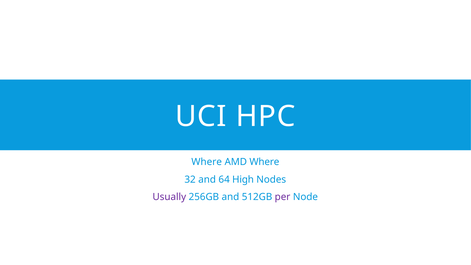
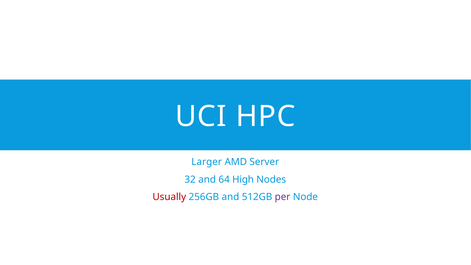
Where: Where -> Larger (207, 162)
AMD Where: Where -> Server (264, 162)
Usually colour: purple -> red (169, 197)
